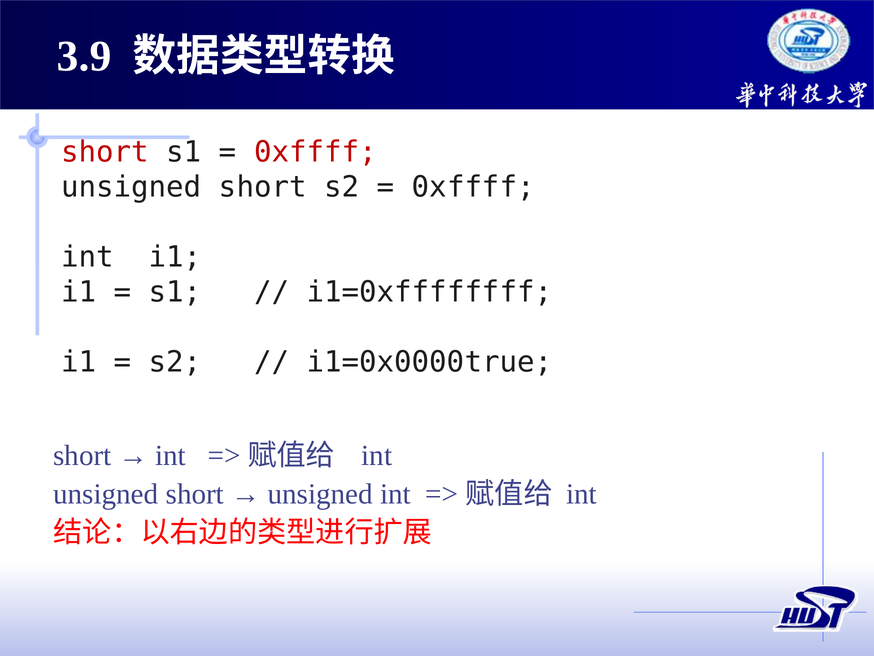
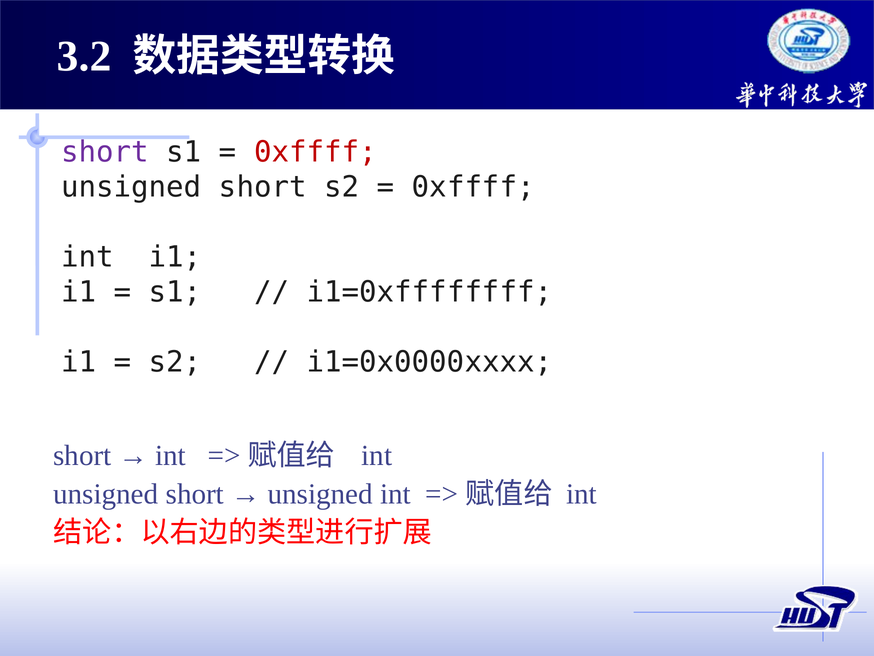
3.9: 3.9 -> 3.2 (84, 56)
short colour: red -> purple (105, 152)
i1=0x0000true: i1=0x0000true -> i1=0x0000xxxx (429, 362)
